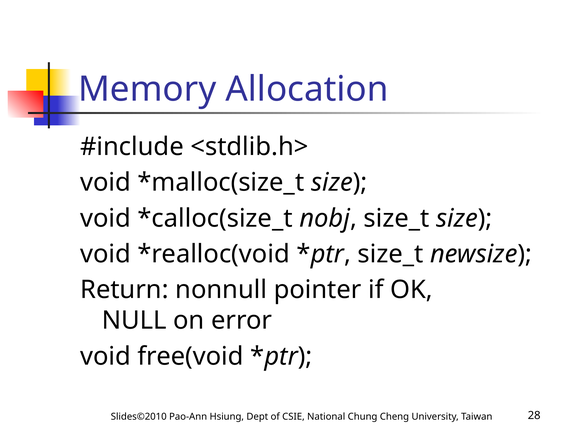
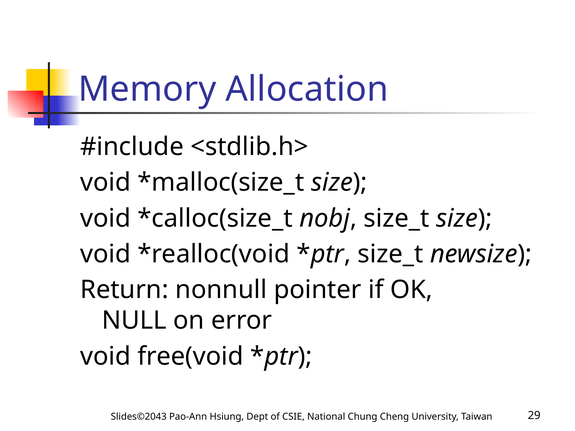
Slides©2010: Slides©2010 -> Slides©2043 (139, 417)
28: 28 -> 29 (534, 416)
